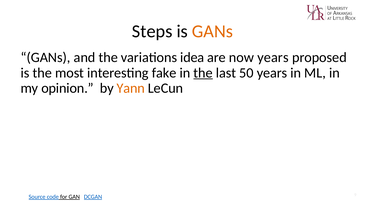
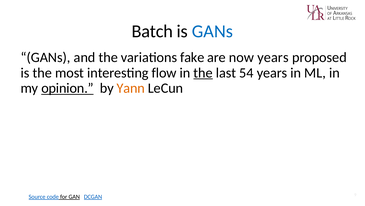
Steps: Steps -> Batch (152, 31)
GANs colour: orange -> blue (212, 31)
idea: idea -> fake (192, 57)
fake: fake -> flow (164, 73)
50: 50 -> 54 (246, 73)
opinion underline: none -> present (67, 88)
